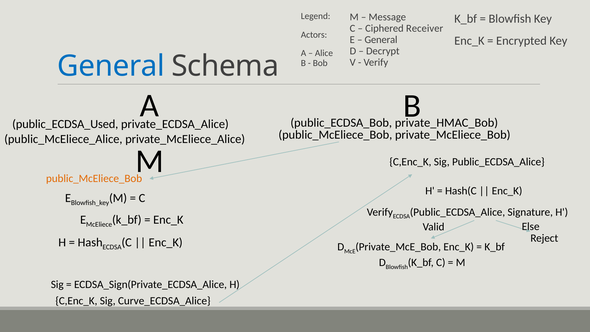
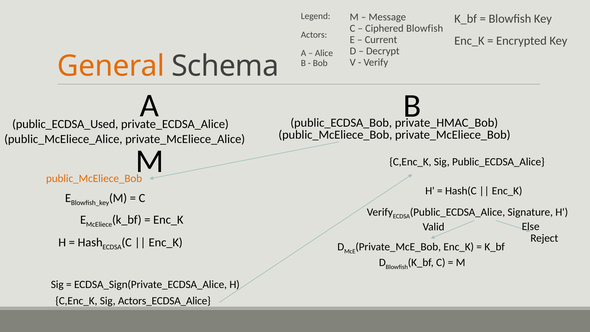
Ciphered Receiver: Receiver -> Blowfish (425, 28)
General: General -> Current (381, 40)
General colour: blue -> orange (111, 66)
Curve_ECDSA_Alice: Curve_ECDSA_Alice -> Actors_ECDSA_Alice (164, 301)
